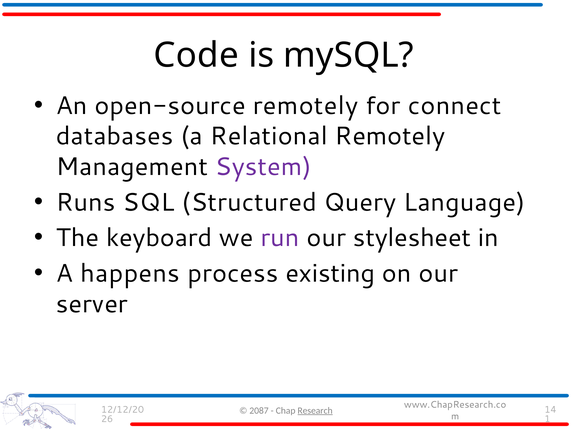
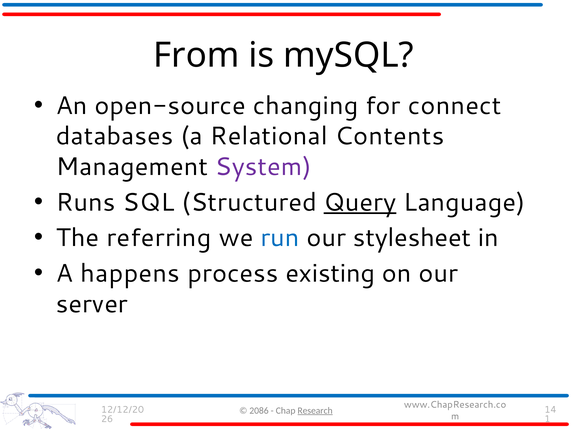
Code: Code -> From (196, 55)
open-source remotely: remotely -> changing (306, 106)
Relational Remotely: Remotely -> Contents (390, 136)
Query underline: none -> present (360, 202)
keyboard: keyboard -> referring (159, 238)
run colour: purple -> blue (280, 238)
2087: 2087 -> 2086 (259, 411)
